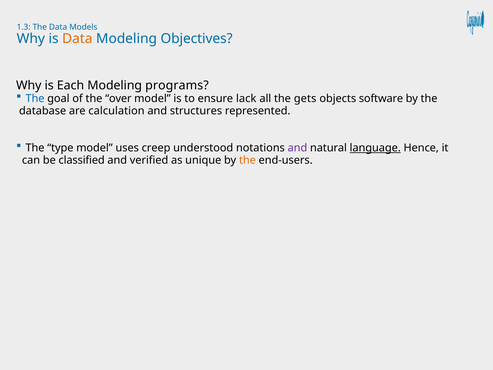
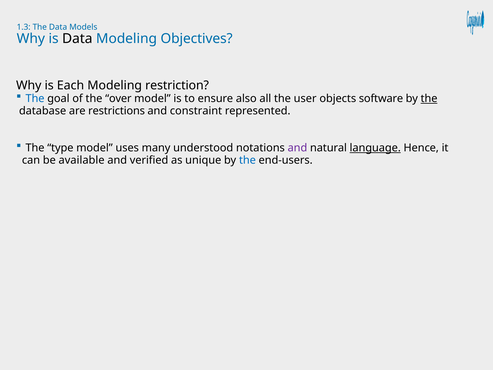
Data colour: orange -> black (77, 39)
programs: programs -> restriction (177, 85)
lack: lack -> also (246, 98)
gets: gets -> user (305, 98)
the underline: none -> present (429, 98)
calculation: calculation -> restrictions (117, 111)
structures: structures -> constraint (196, 111)
creep: creep -> many (156, 148)
classified: classified -> available (82, 160)
the colour: orange -> blue (247, 160)
